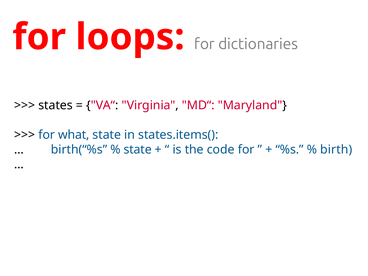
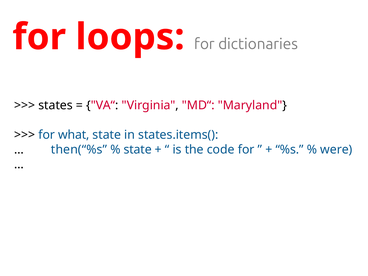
birth(“%s: birth(“%s -> then(“%s (79, 150)
birth: birth -> were (336, 150)
